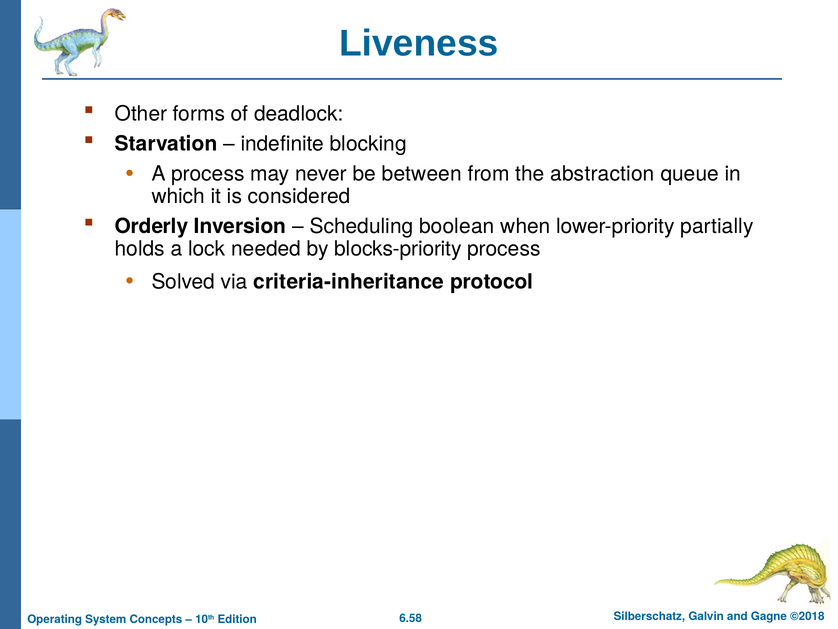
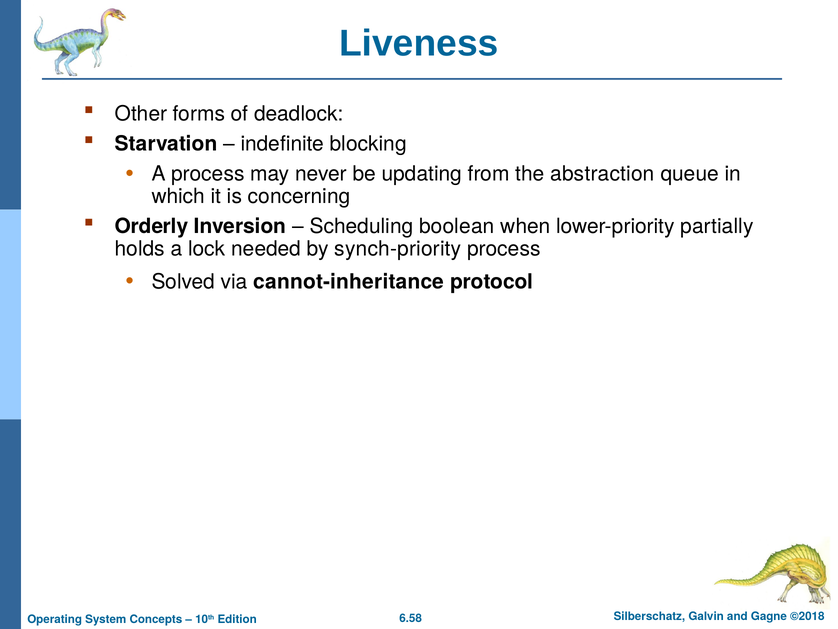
between: between -> updating (422, 174)
considered: considered -> concerning (299, 196)
blocks-priority: blocks-priority -> synch-priority (398, 249)
criteria-inheritance: criteria-inheritance -> cannot-inheritance (349, 282)
